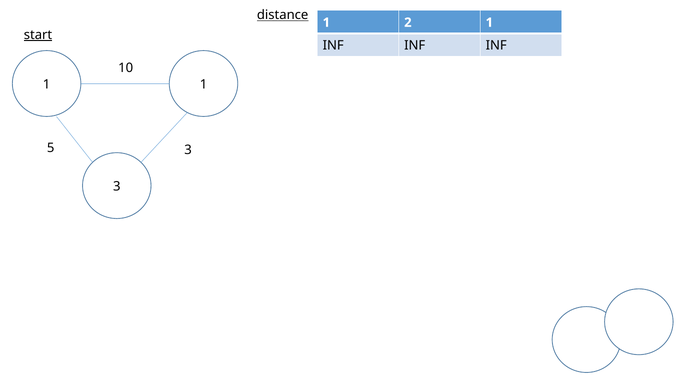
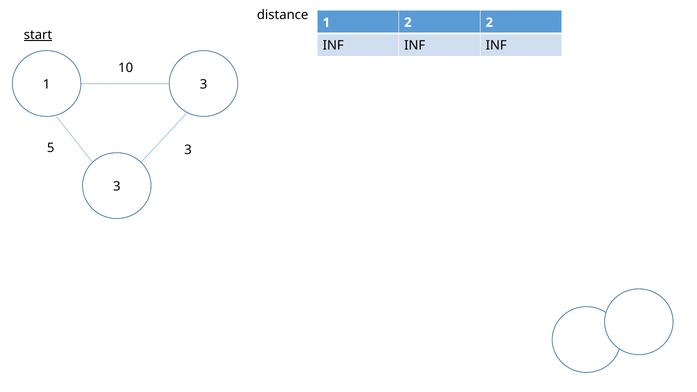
distance underline: present -> none (283, 15)
2 1: 1 -> 2 (489, 23)
1 1: 1 -> 3 (204, 84)
